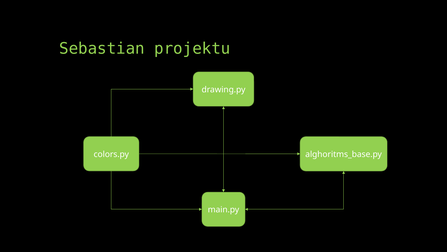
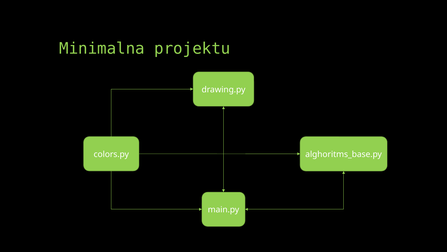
Sebastian: Sebastian -> Minimalna (102, 48)
